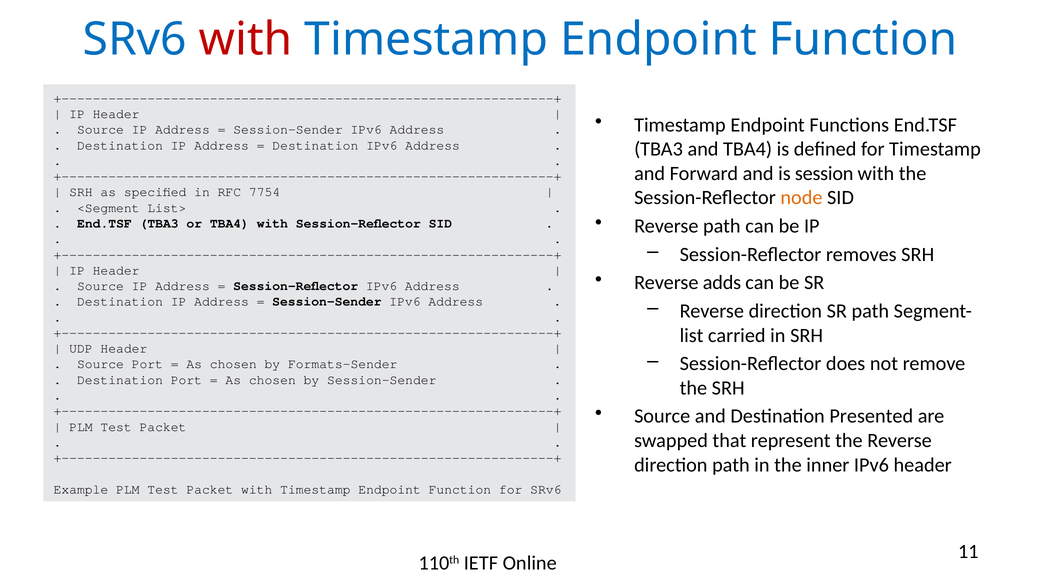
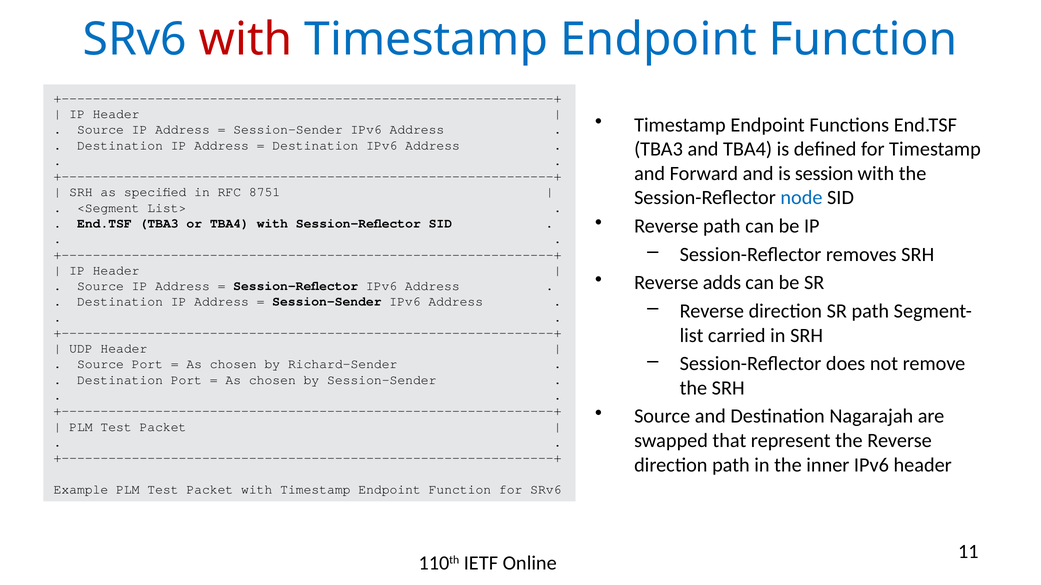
7754: 7754 -> 8751 (265, 192)
node colour: orange -> blue (801, 198)
Formats-Sender: Formats-Sender -> Richard-Sender (343, 365)
Presented: Presented -> Nagarajah (871, 417)
